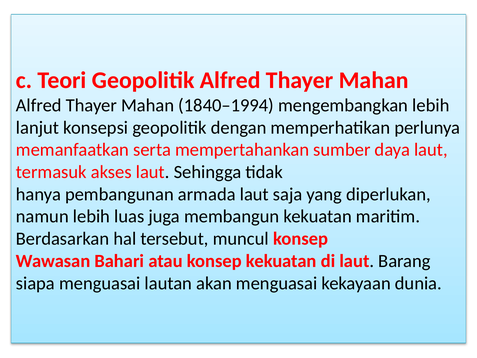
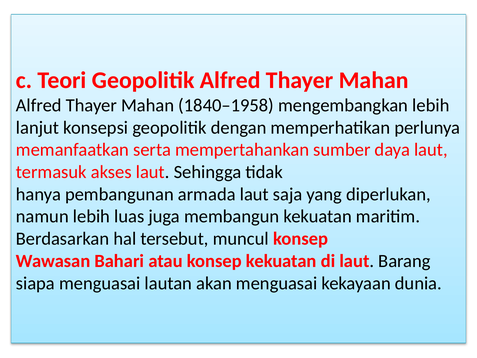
1840–1994: 1840–1994 -> 1840–1958 (226, 105)
